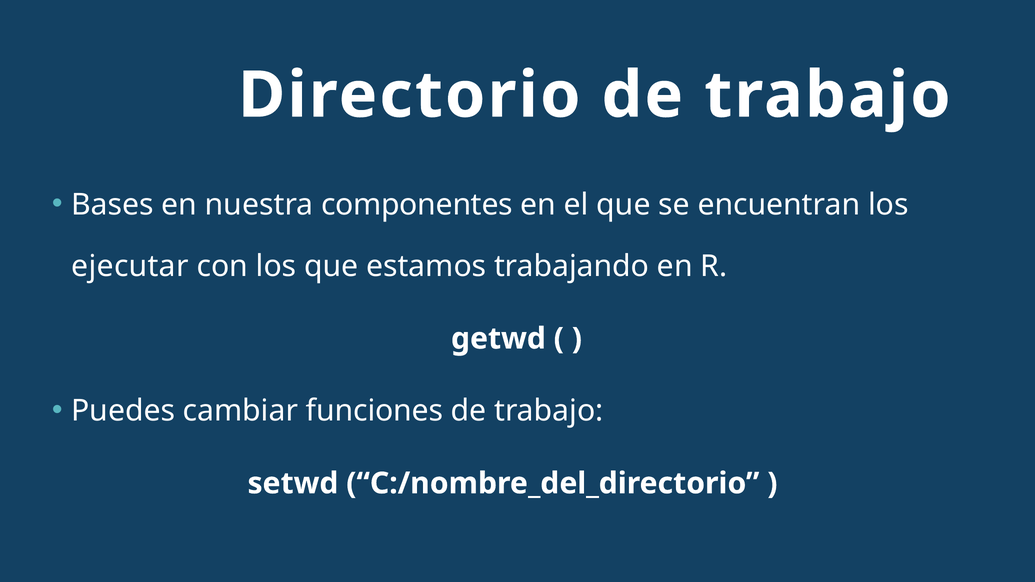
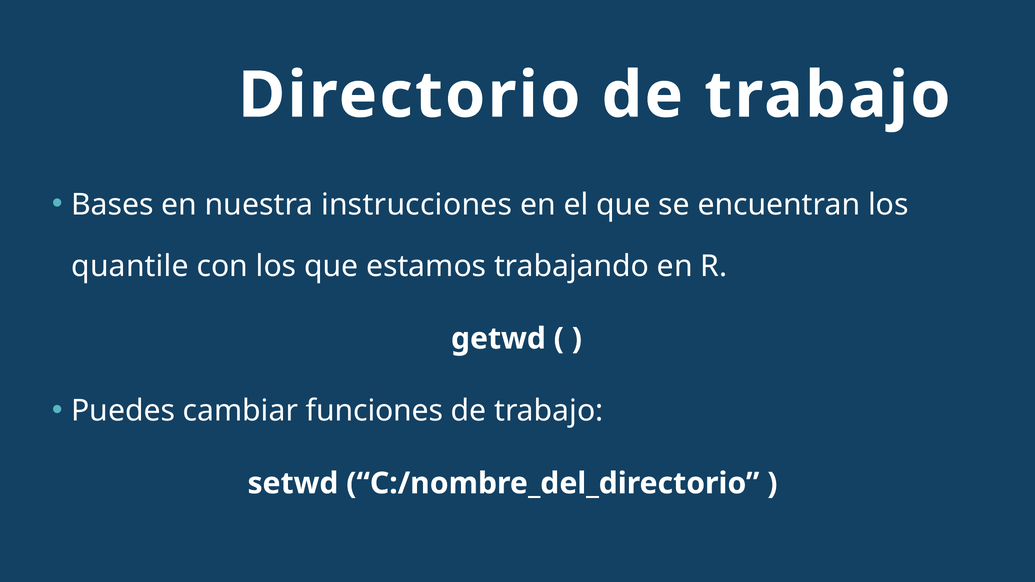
componentes: componentes -> instrucciones (417, 205)
ejecutar: ejecutar -> quantile (130, 266)
